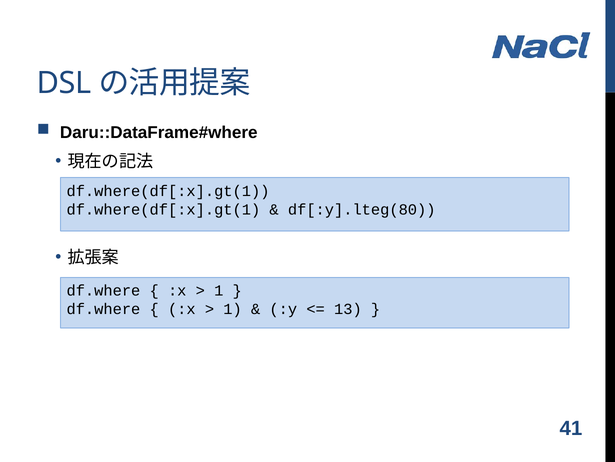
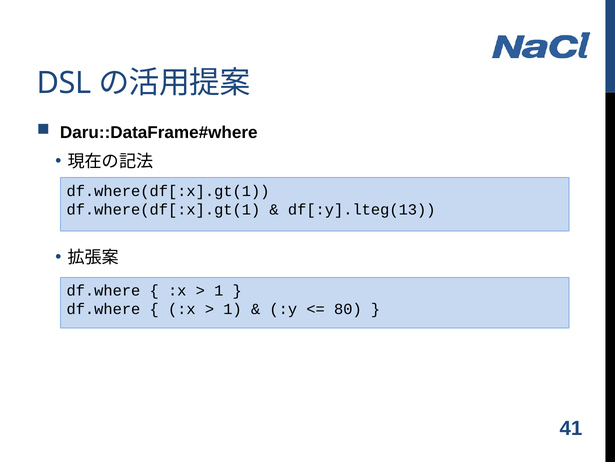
df[:y].lteg(80: df[:y].lteg(80 -> df[:y].lteg(13 (362, 209)
13: 13 -> 80 (348, 309)
